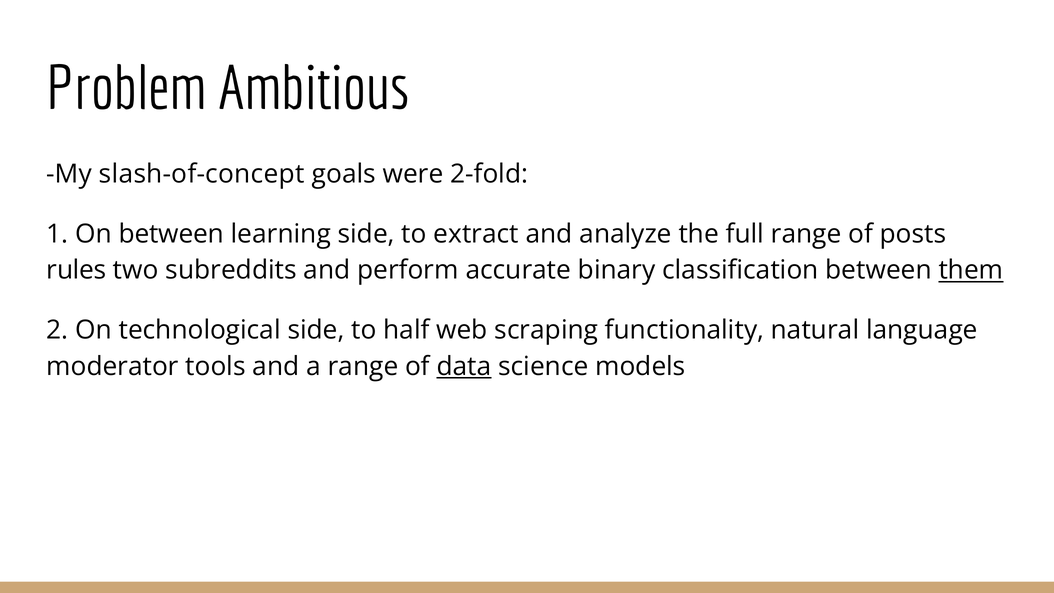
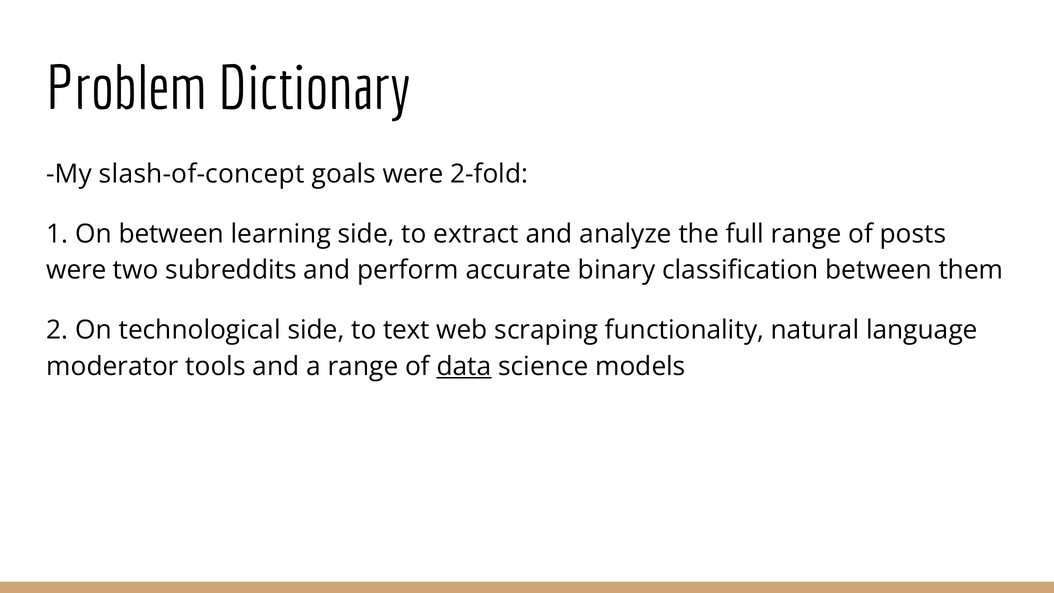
Ambitious: Ambitious -> Dictionary (314, 89)
rules: rules -> were (76, 270)
them underline: present -> none (971, 270)
half: half -> text (407, 330)
